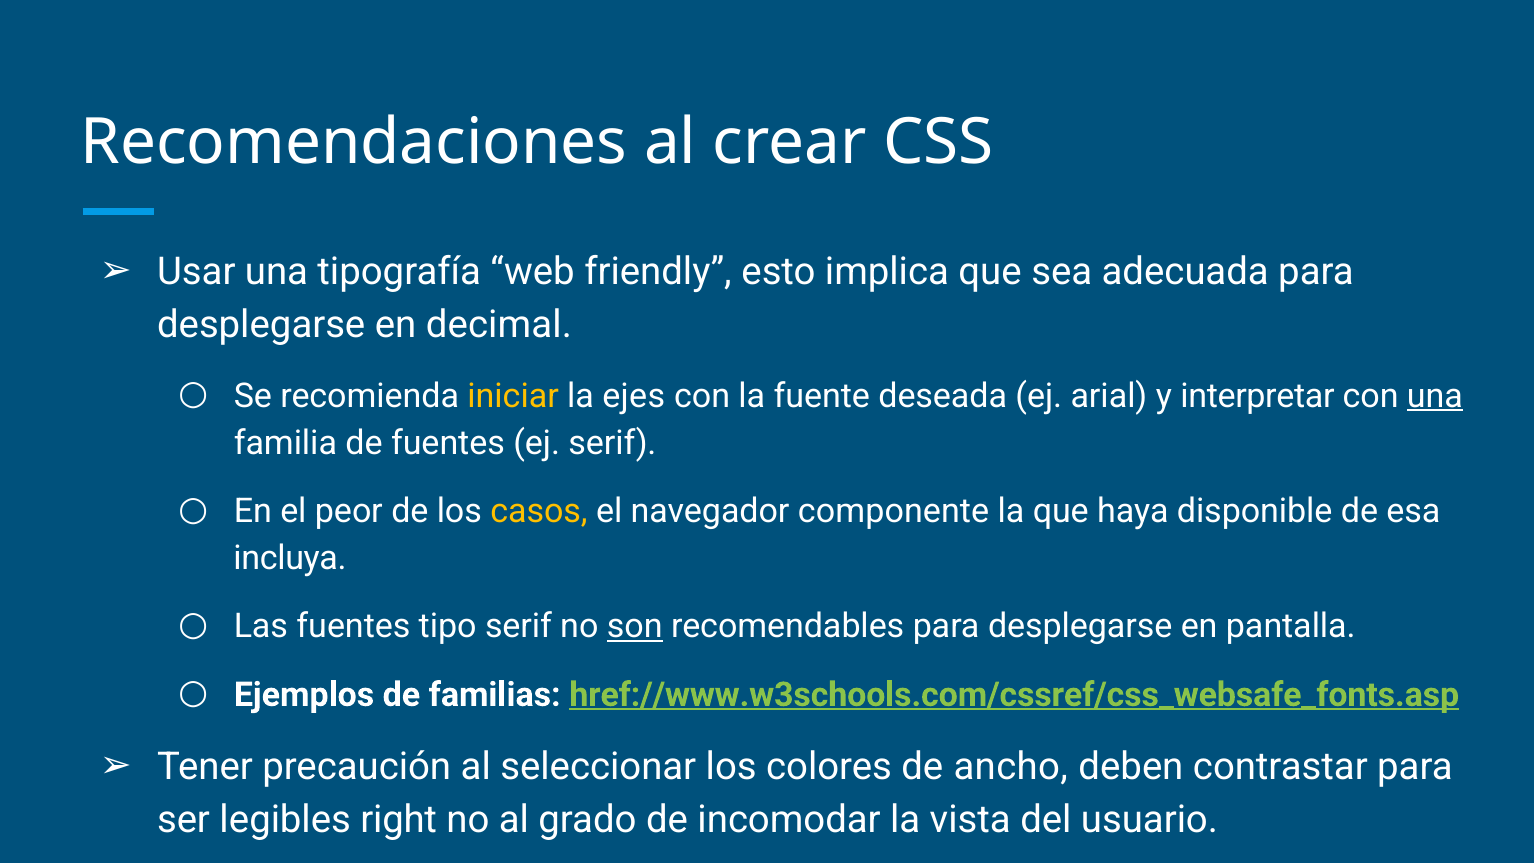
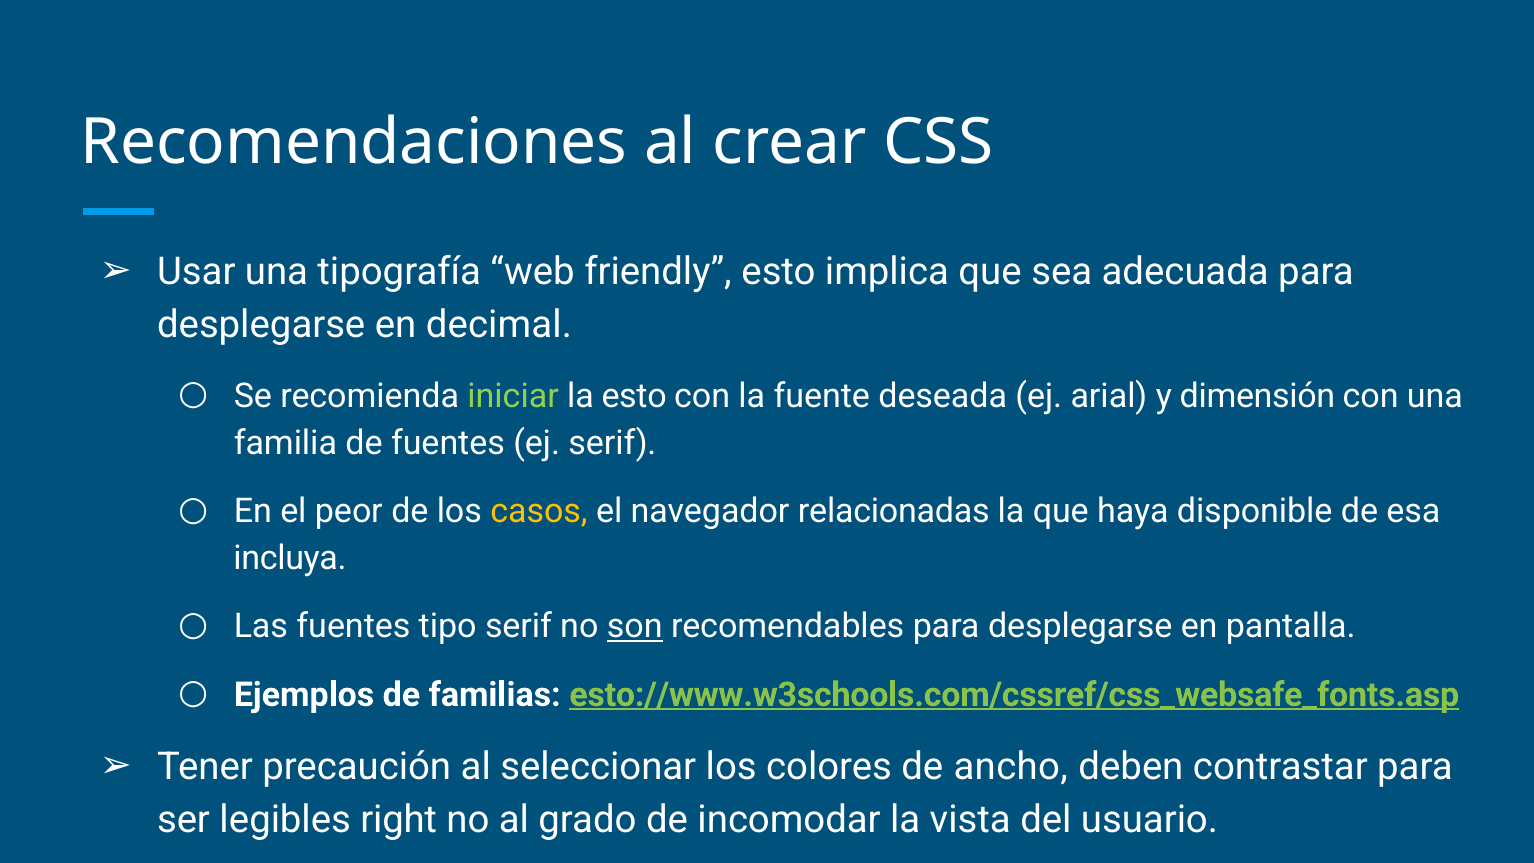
iniciar colour: yellow -> light green (513, 396)
la ejes: ejes -> esto (634, 396)
interpretar: interpretar -> dimensión (1257, 396)
una underline: present -> none (1435, 396)
componente: componente -> relacionadas (894, 511)
href://www.w3schools.com/cssref/css_websafe_fonts.asp: href://www.w3schools.com/cssref/css_websafe_fonts.asp -> esto://www.w3schools.com/cssref/css_websafe_fonts.asp (1014, 695)
